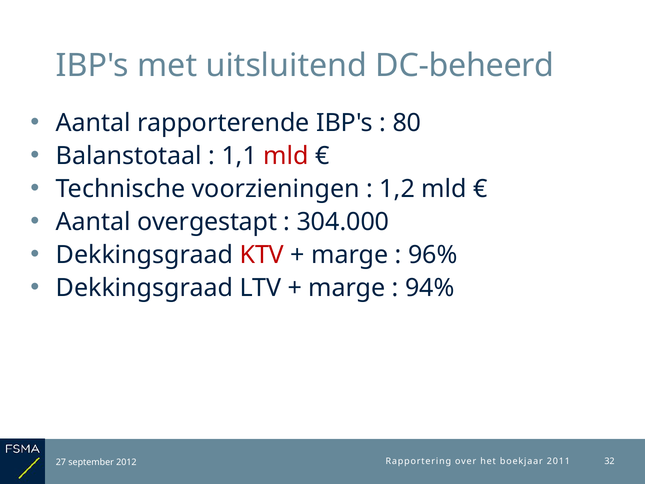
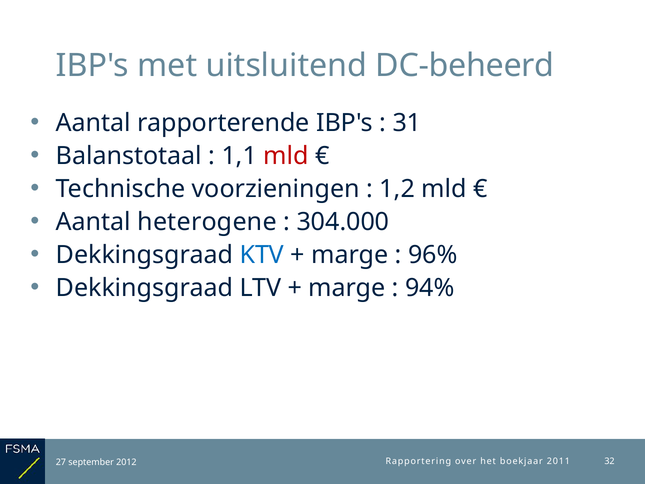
80: 80 -> 31 (407, 123)
overgestapt: overgestapt -> heterogene (207, 222)
KTV colour: red -> blue (262, 255)
